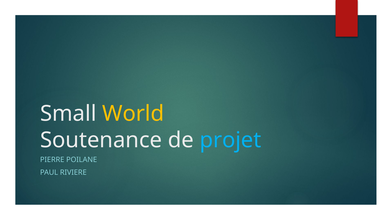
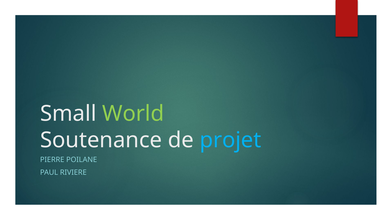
World colour: yellow -> light green (133, 114)
